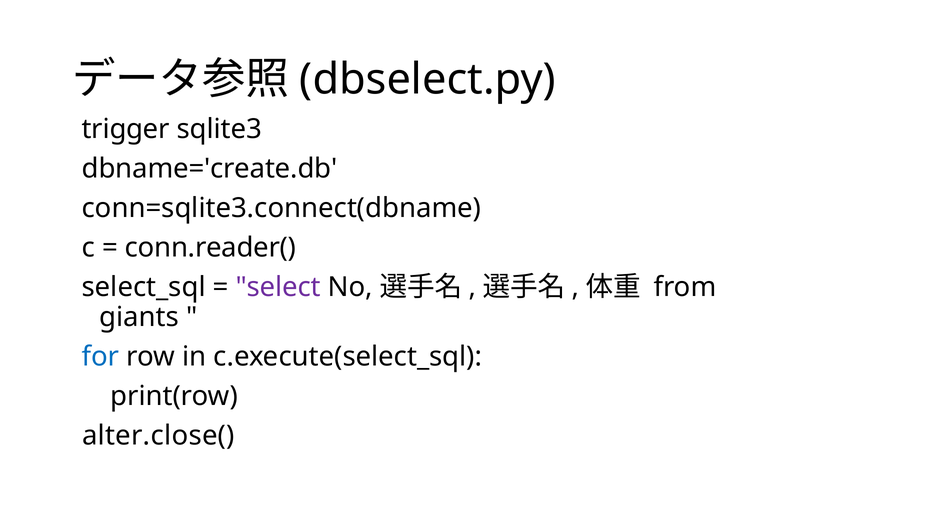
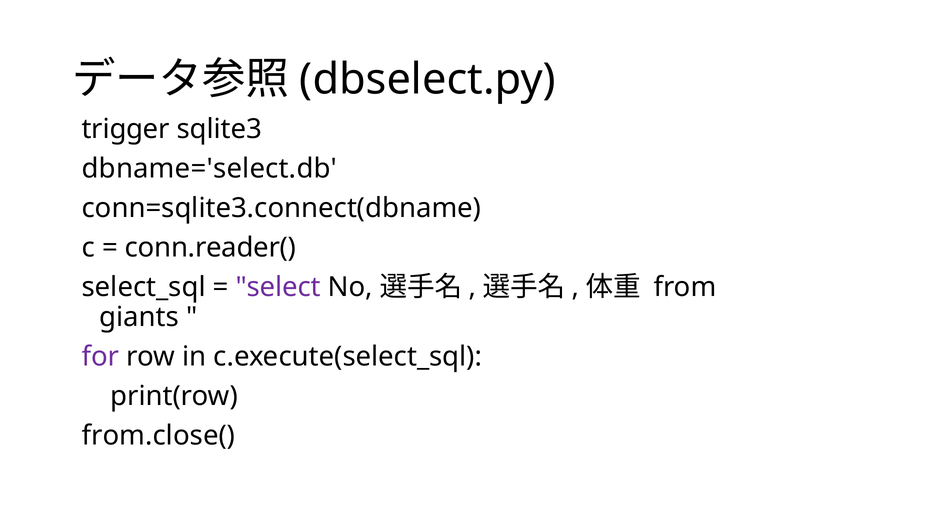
dbname='create.db: dbname='create.db -> dbname='select.db (209, 169)
for colour: blue -> purple (101, 357)
alter.close(: alter.close( -> from.close( (159, 436)
